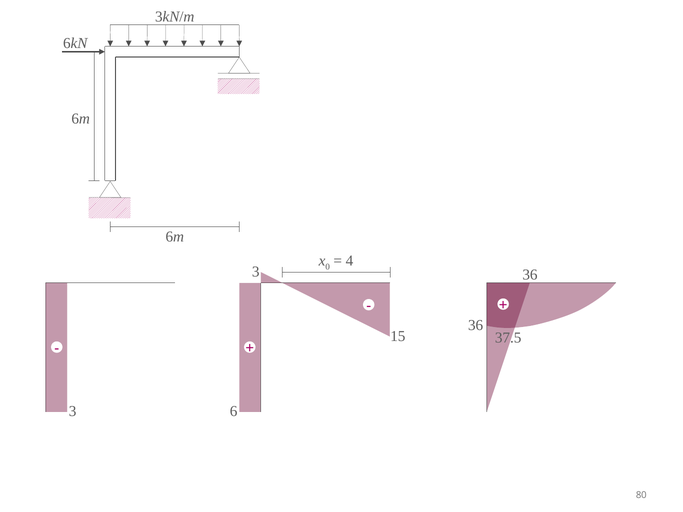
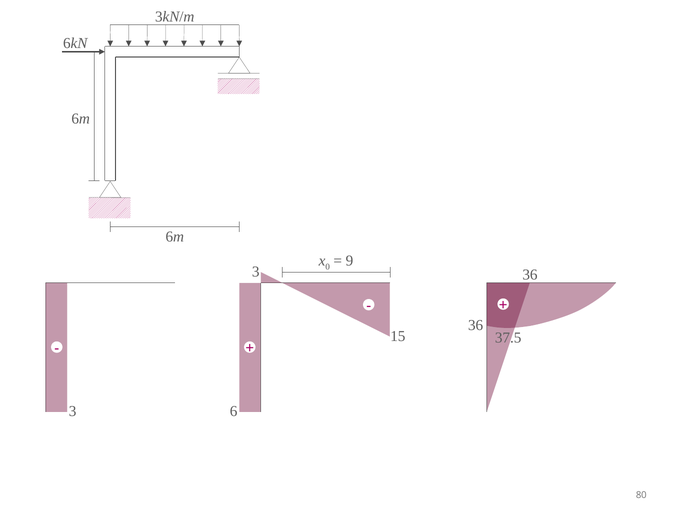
4: 4 -> 9 (350, 261)
